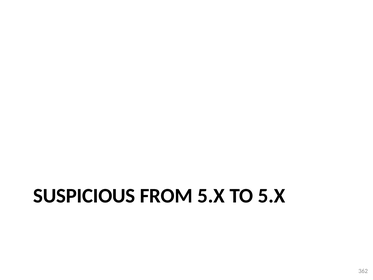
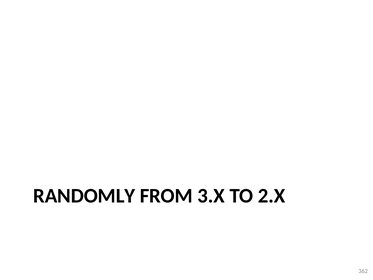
SUSPICIOUS: SUSPICIOUS -> RANDOMLY (84, 196)
FROM 5.X: 5.X -> 3.X (211, 196)
TO 5.X: 5.X -> 2.X (272, 196)
